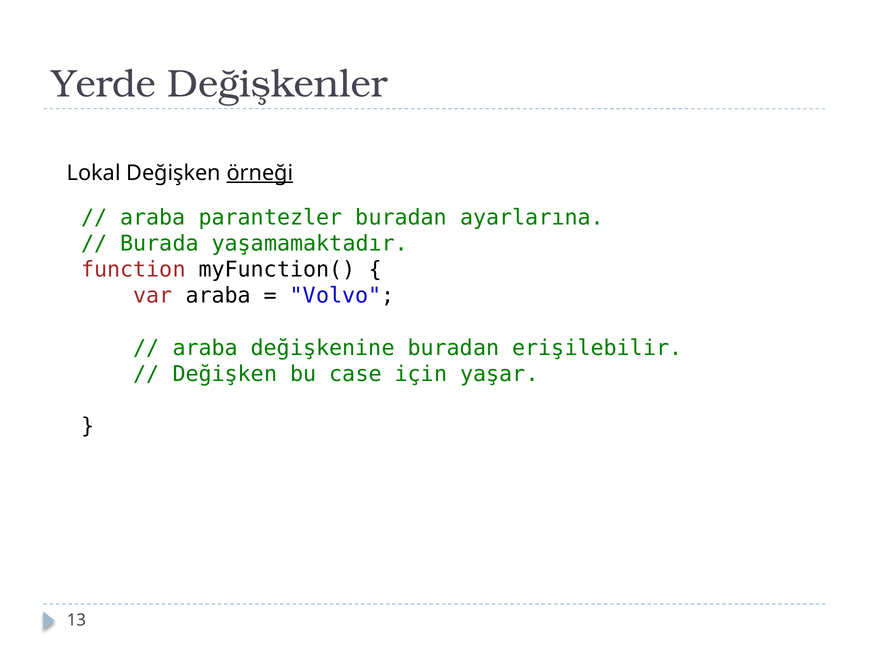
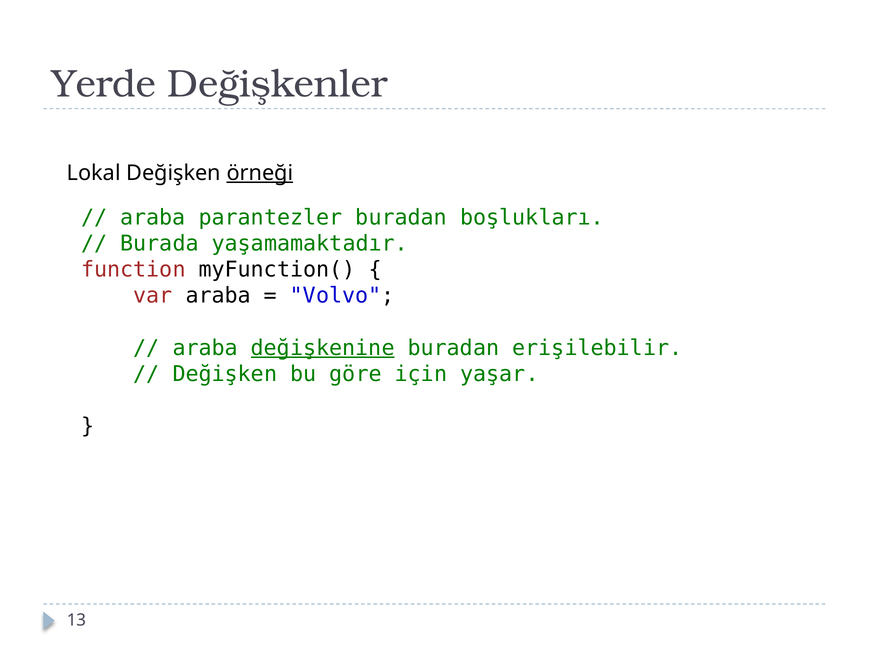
ayarlarına: ayarlarına -> boşlukları (532, 217)
değişkenine underline: none -> present (323, 348)
case: case -> göre (356, 374)
